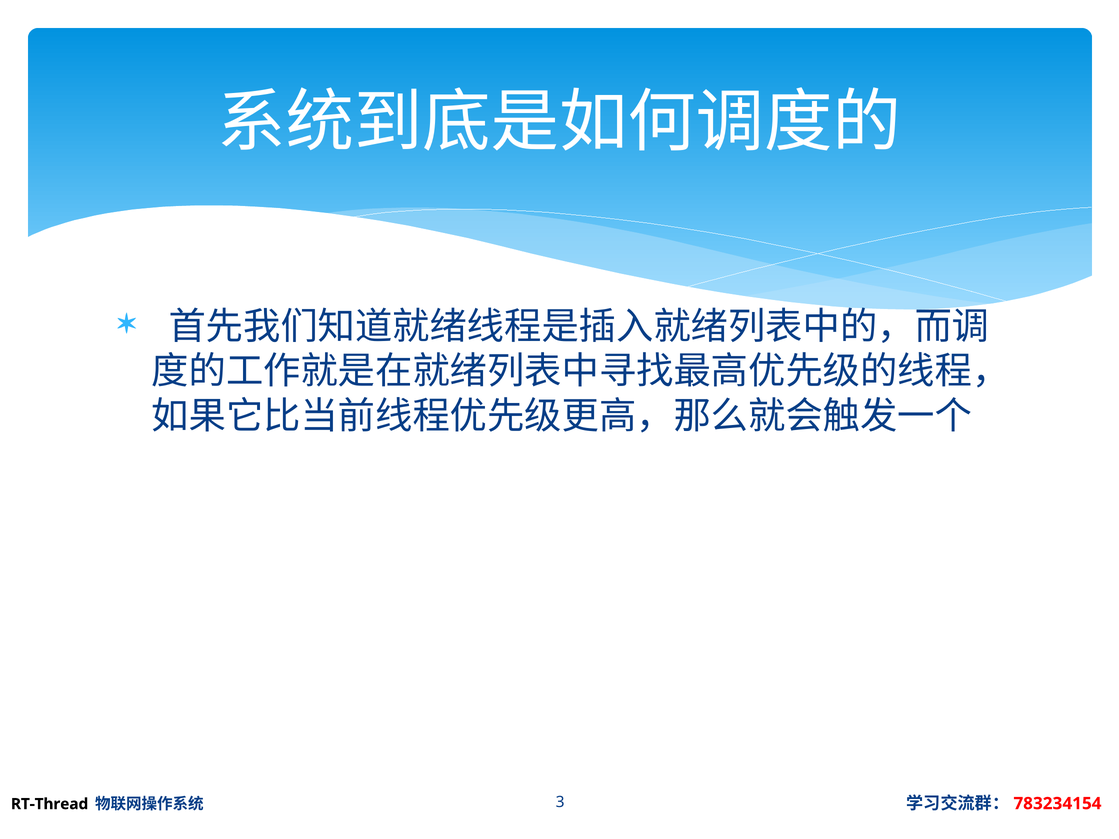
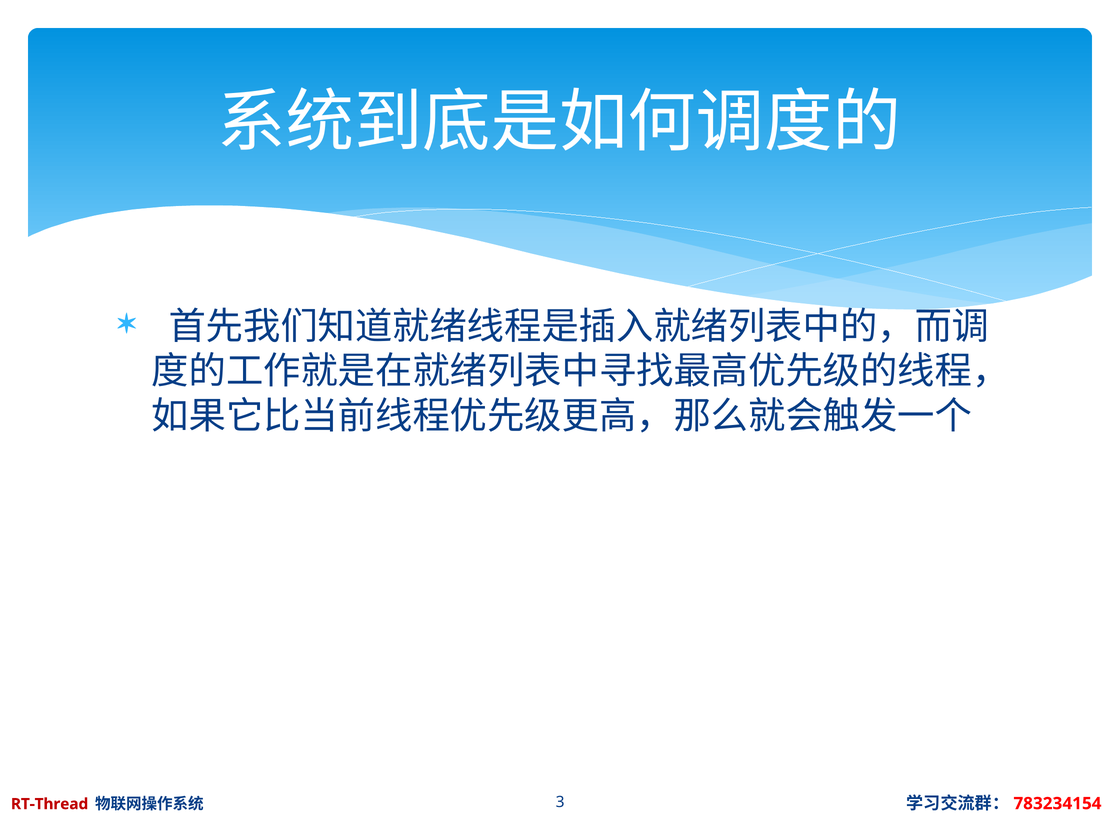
RT-Thread colour: black -> red (50, 804)
